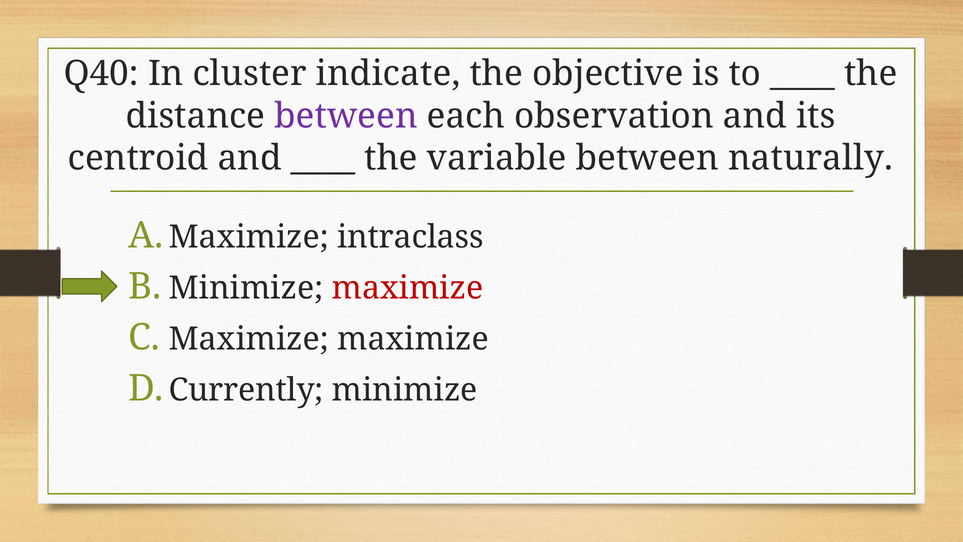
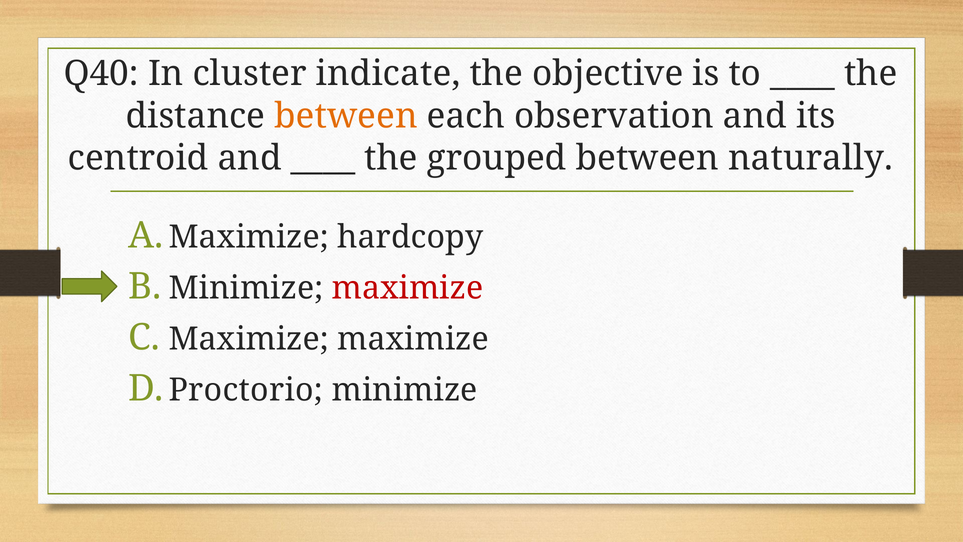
between colour: purple -> orange (346, 116)
variable: variable -> grouped (497, 158)
intraclass: intraclass -> hardcopy (410, 237)
Currently: Currently -> Proctorio (246, 390)
